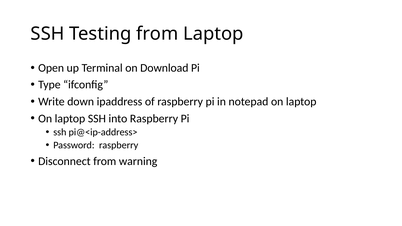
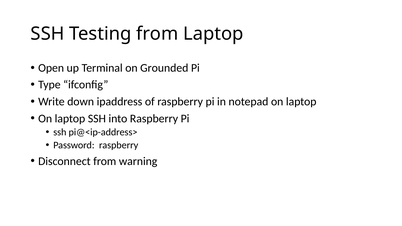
Download: Download -> Grounded (164, 68)
